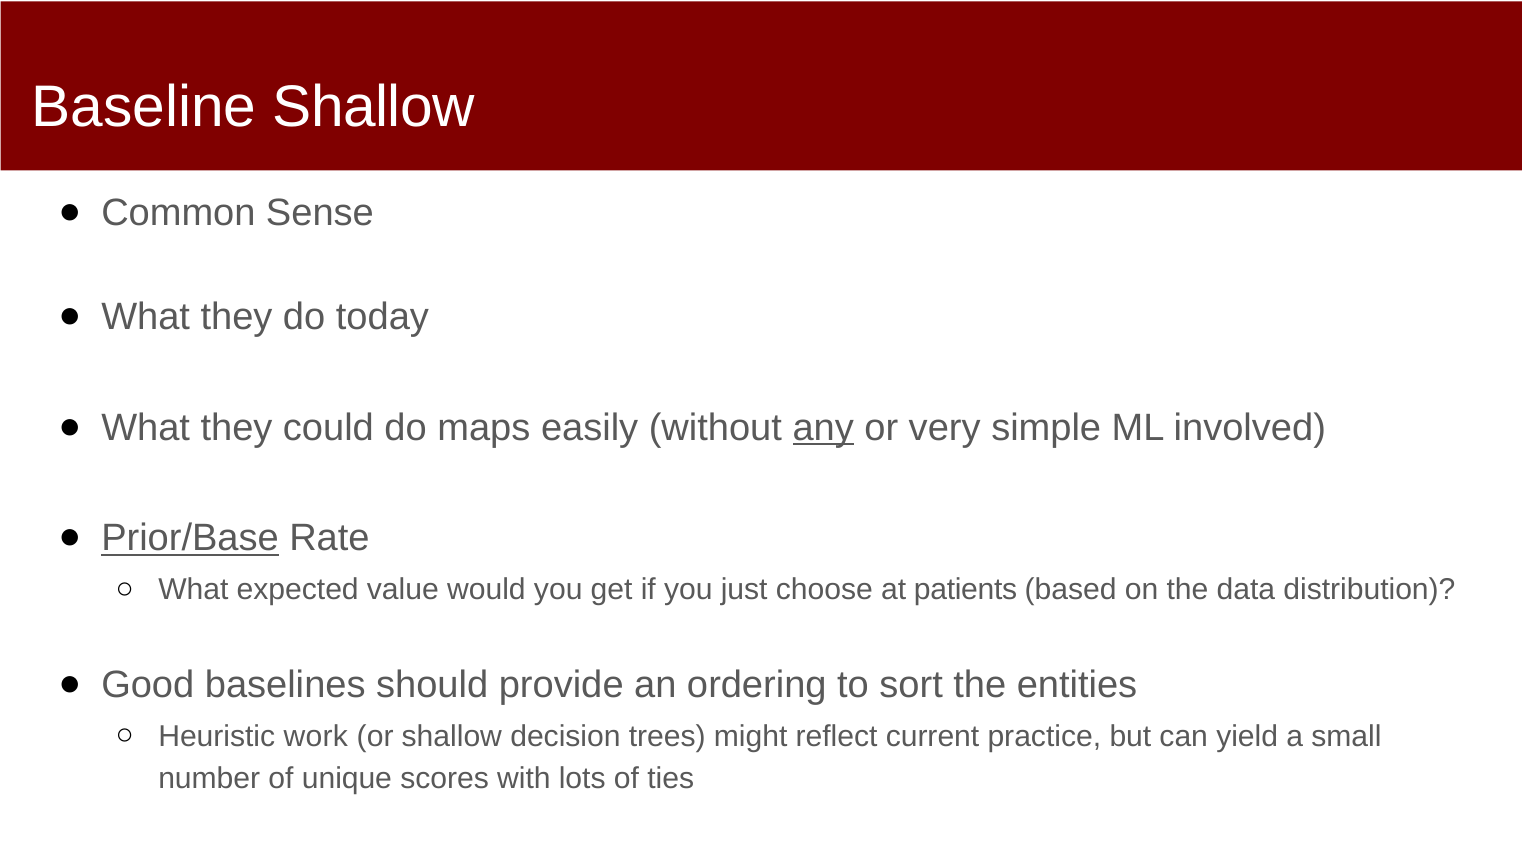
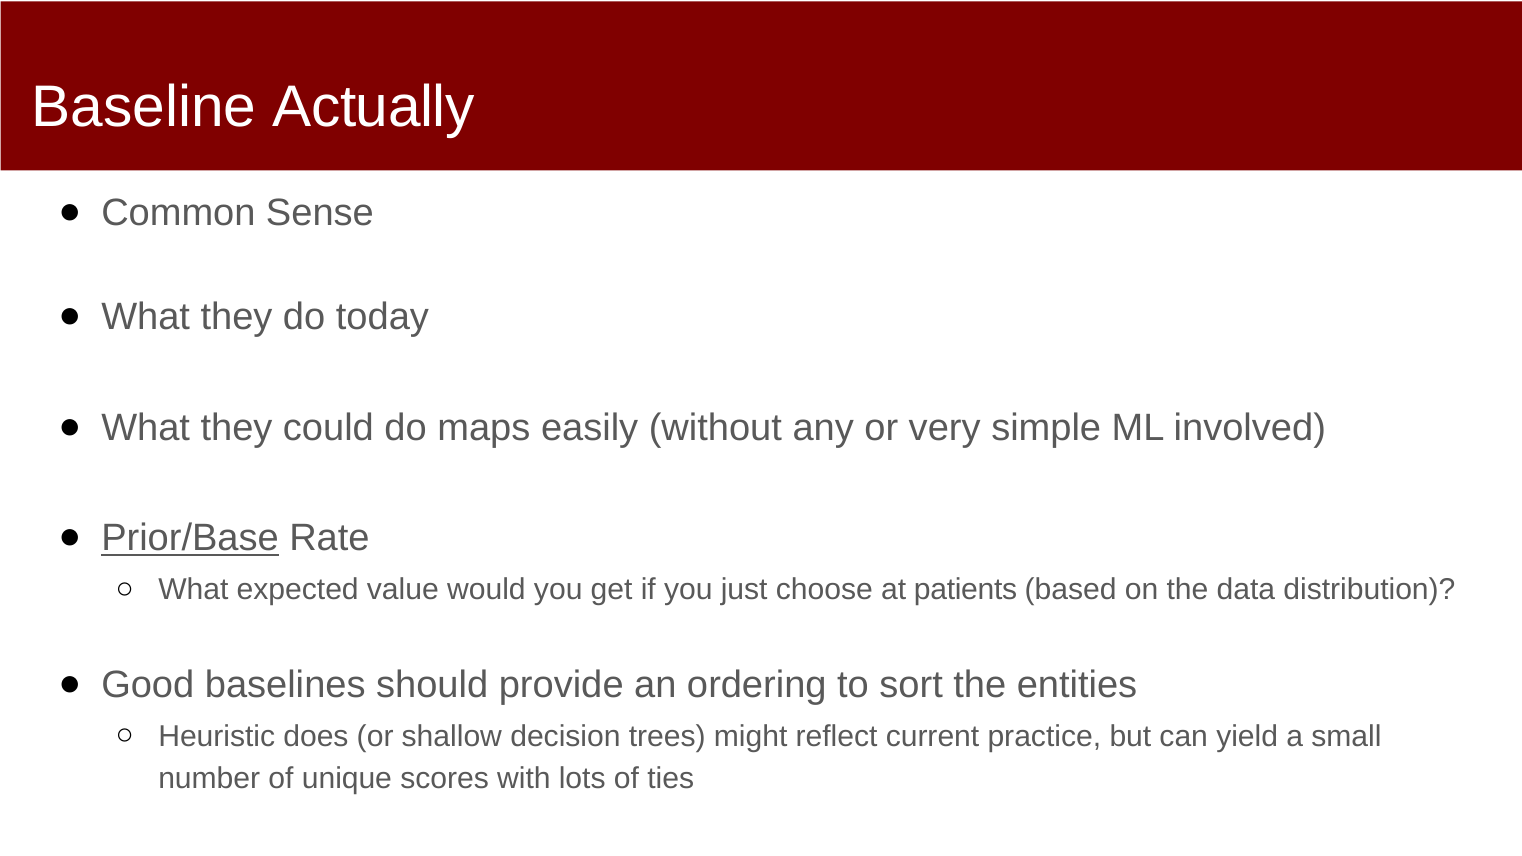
Baseline Shallow: Shallow -> Actually (374, 107)
any underline: present -> none (823, 428)
work: work -> does (316, 737)
